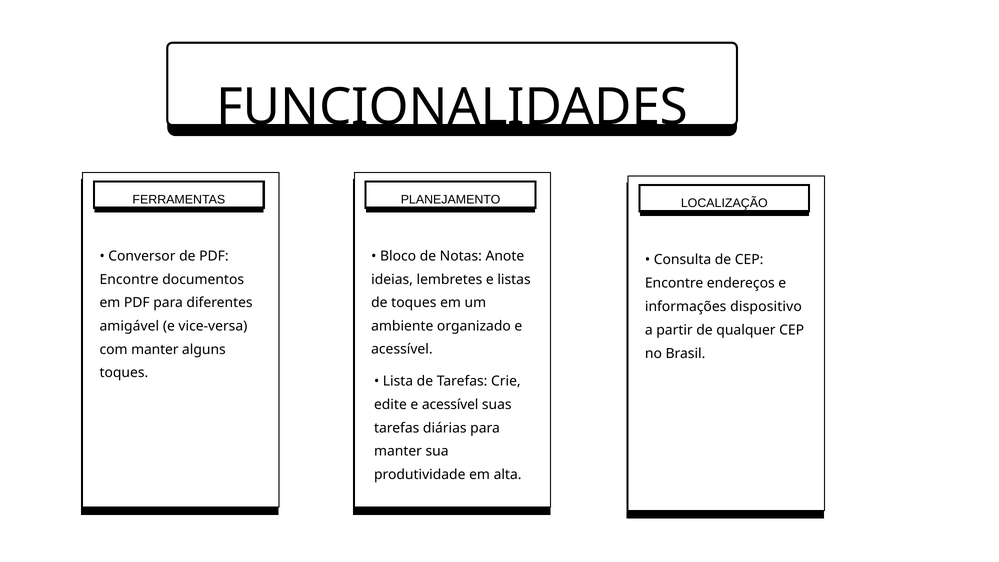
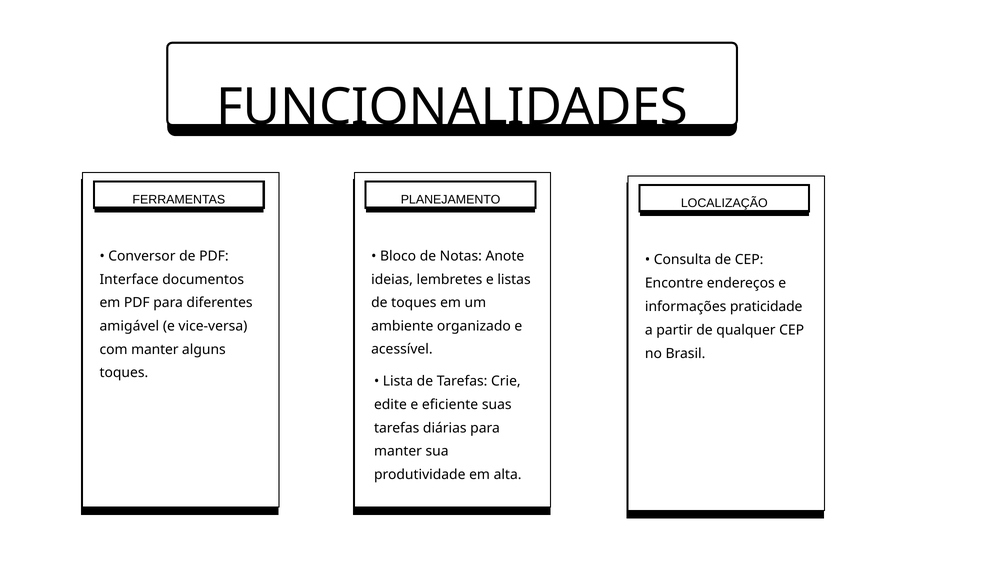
Encontre: Encontre -> Interface (129, 279)
dispositivo: dispositivo -> praticidade (766, 307)
edite e acessível: acessível -> eficiente (450, 405)
